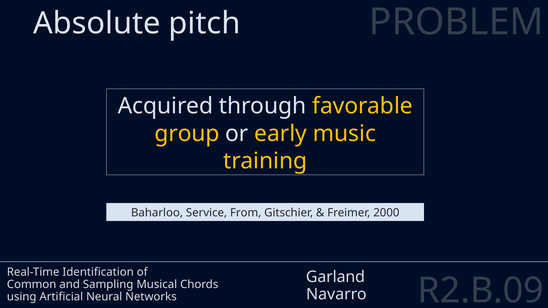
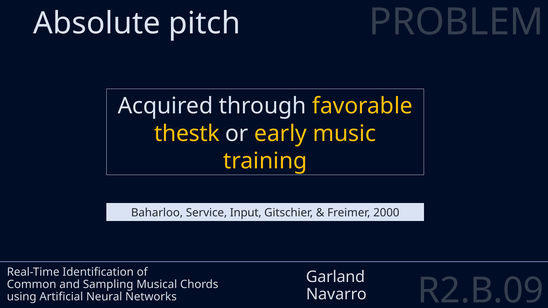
group: group -> thestk (187, 134)
From: From -> Input (246, 213)
